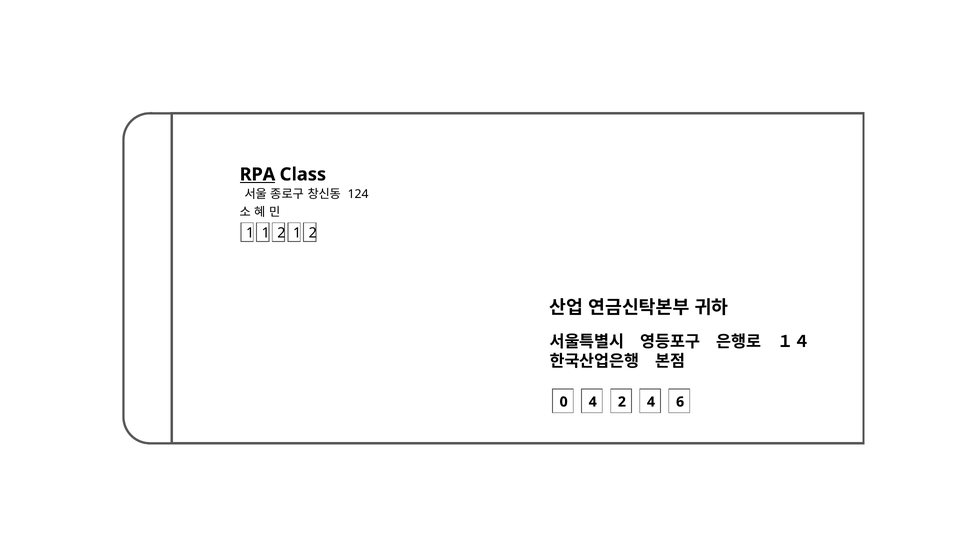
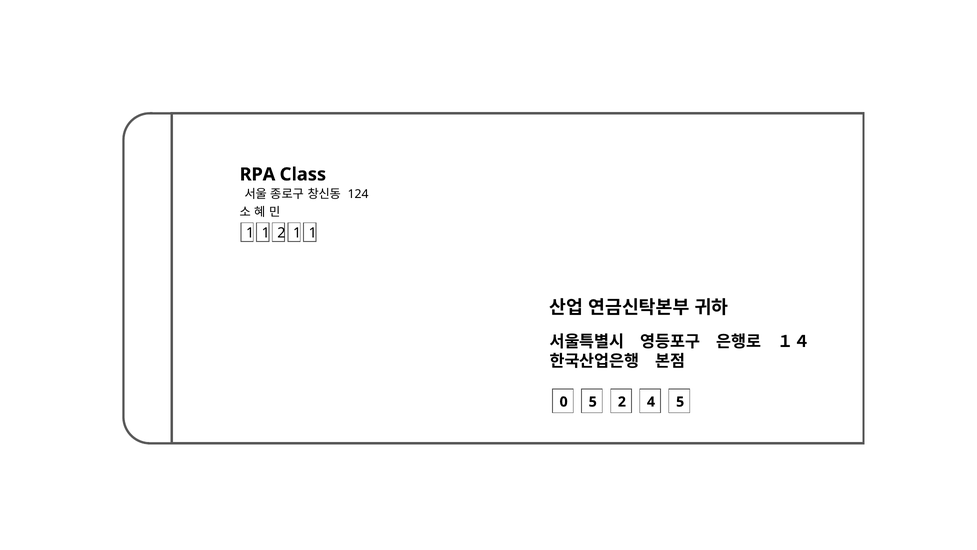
RPA underline: present -> none (257, 174)
2 1 2: 2 -> 1 (313, 233)
0 4: 4 -> 5 (593, 402)
4 6: 6 -> 5 (680, 402)
